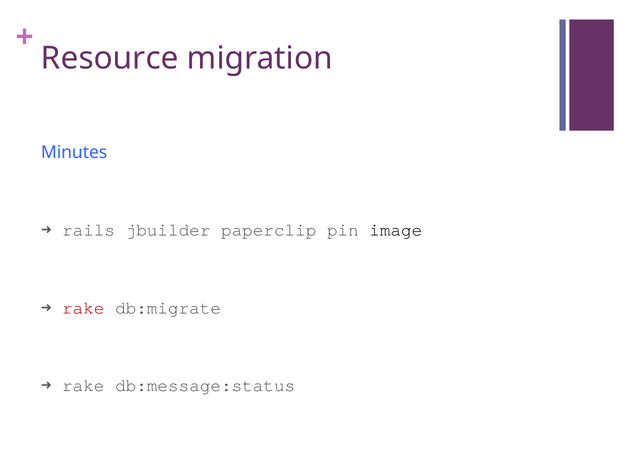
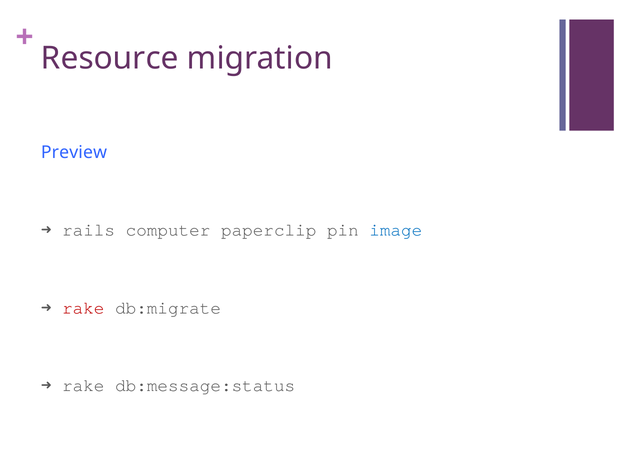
Minutes: Minutes -> Preview (74, 152)
jbuilder: jbuilder -> computer (168, 230)
image colour: black -> blue (396, 230)
